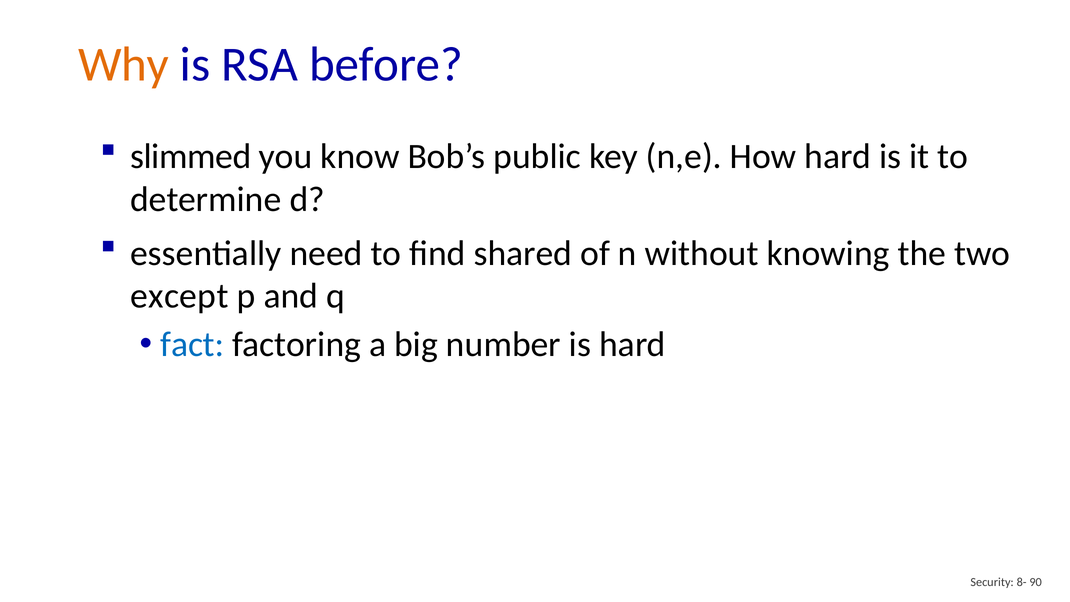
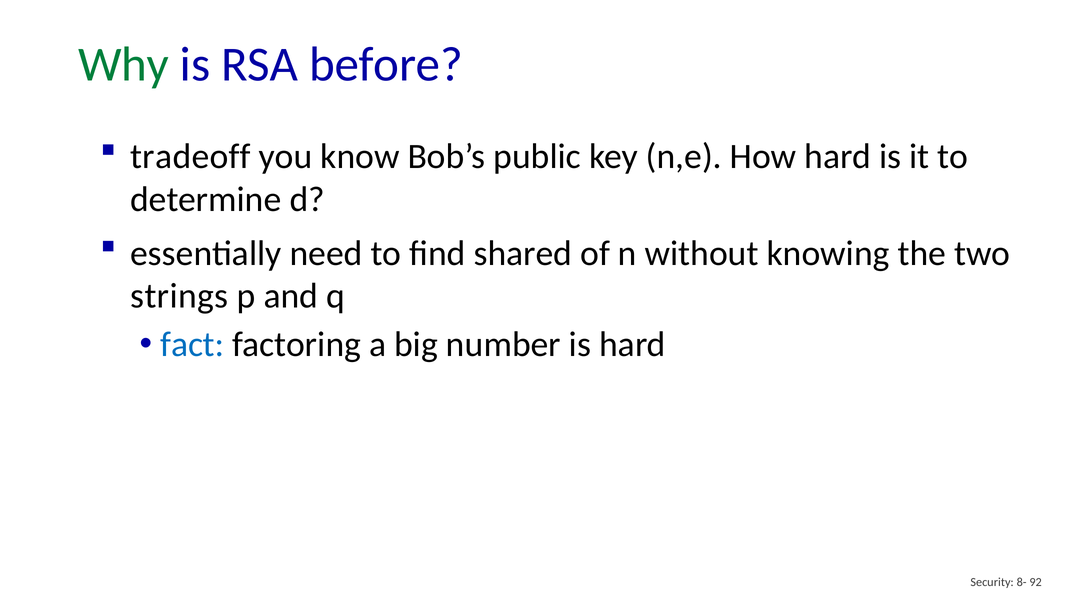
Why colour: orange -> green (124, 64)
slimmed: slimmed -> tradeoff (190, 156)
except: except -> strings (179, 296)
90: 90 -> 92 (1036, 582)
